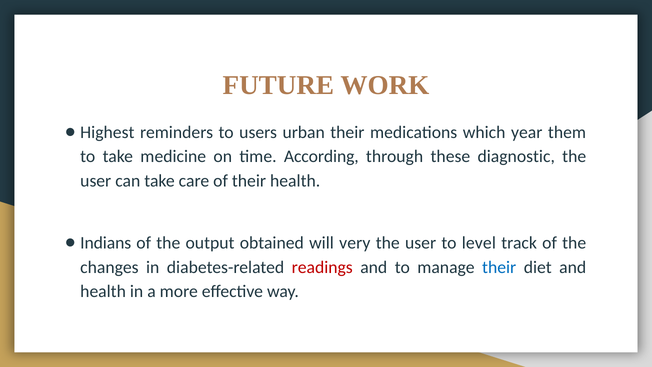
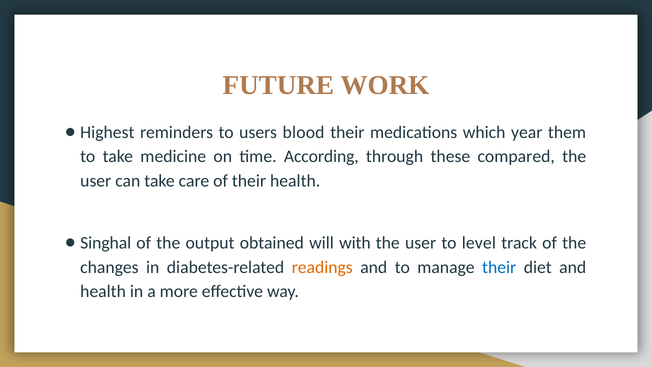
urban: urban -> blood (304, 132)
diagnostic: diagnostic -> compared (516, 157)
Indians: Indians -> Singhal (106, 243)
very: very -> with (355, 243)
readings colour: red -> orange (322, 267)
